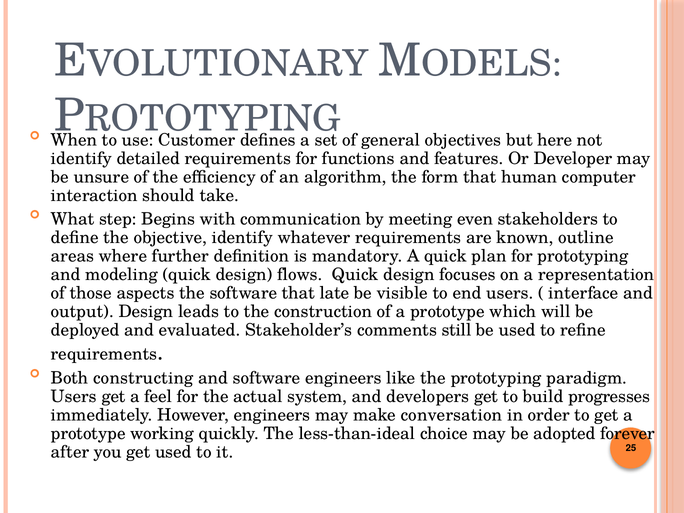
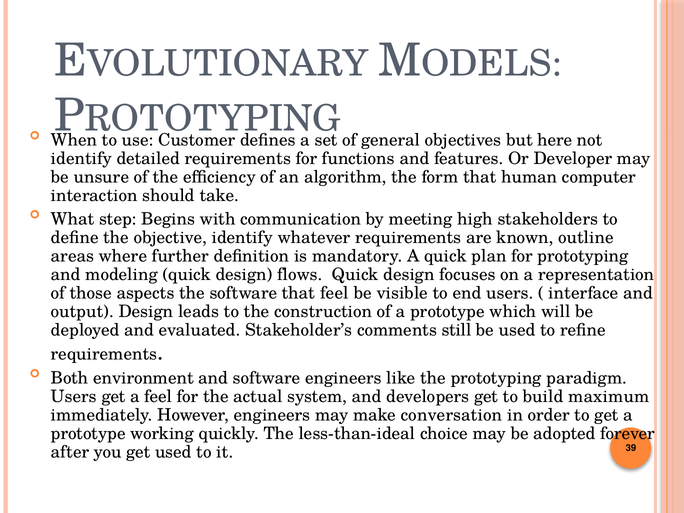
even: even -> high (475, 219)
that late: late -> feel (334, 293)
constructing: constructing -> environment (143, 378)
progresses: progresses -> maximum (609, 397)
25: 25 -> 39 (631, 448)
